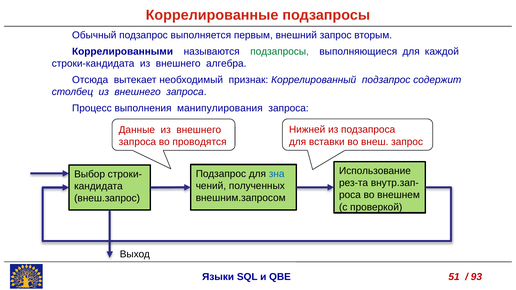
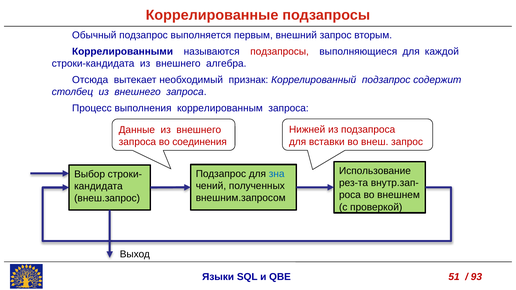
подзапросы colour: green -> red (280, 52)
манипулирования: манипулирования -> коррелированным (220, 108)
проводятся: проводятся -> соединения (200, 142)
